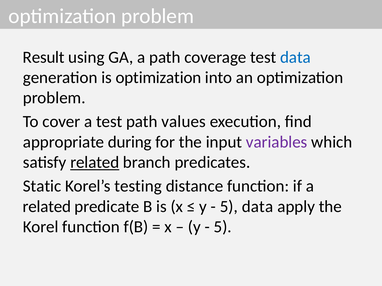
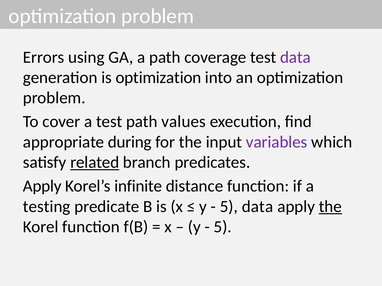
Result: Result -> Errors (44, 57)
data colour: blue -> purple (295, 57)
Static: Static -> Apply (42, 186)
testing: testing -> infinite (138, 186)
related: related -> testing (47, 207)
the underline: none -> present (330, 207)
